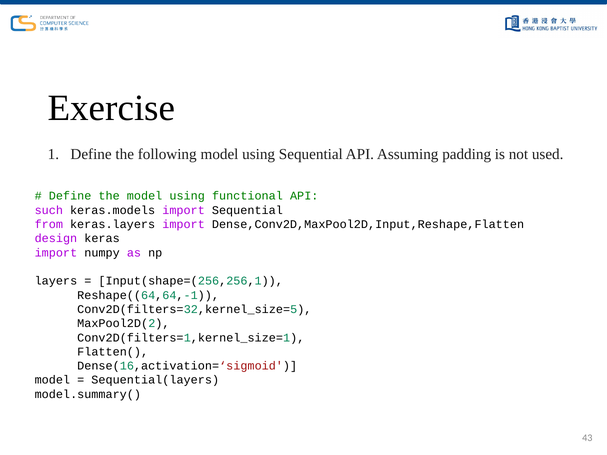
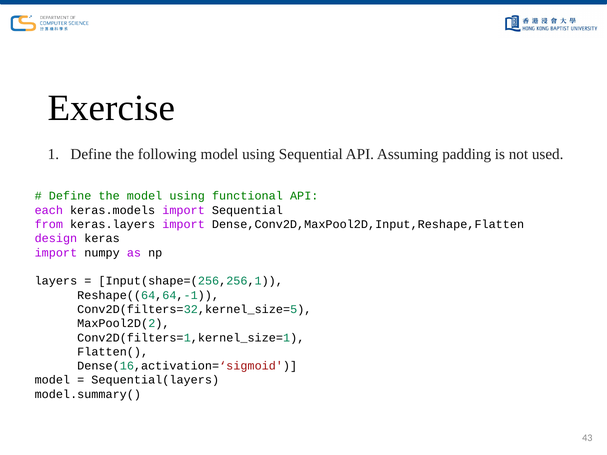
such: such -> each (49, 210)
